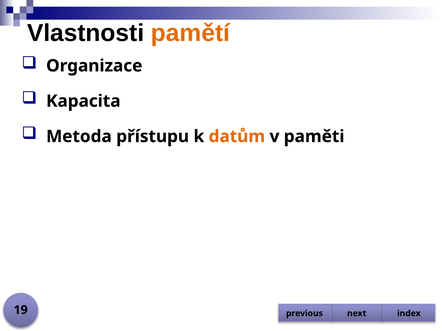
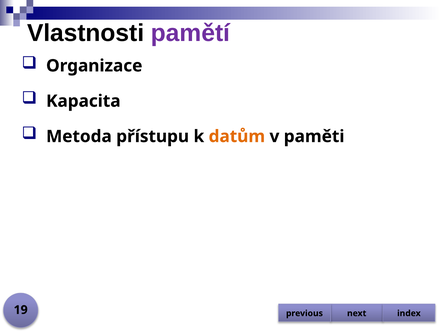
pamětí colour: orange -> purple (190, 33)
